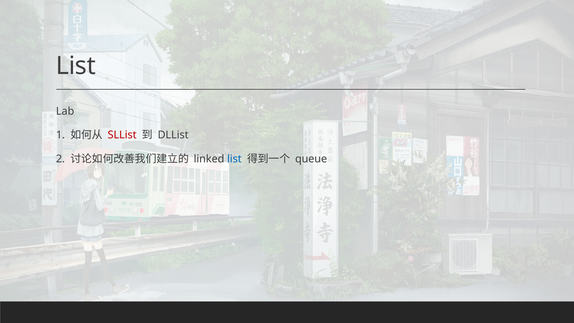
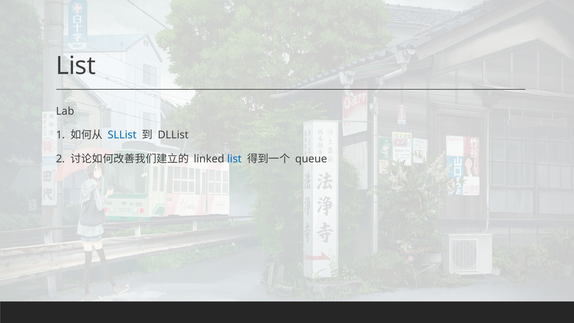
SLList colour: red -> blue (122, 135)
